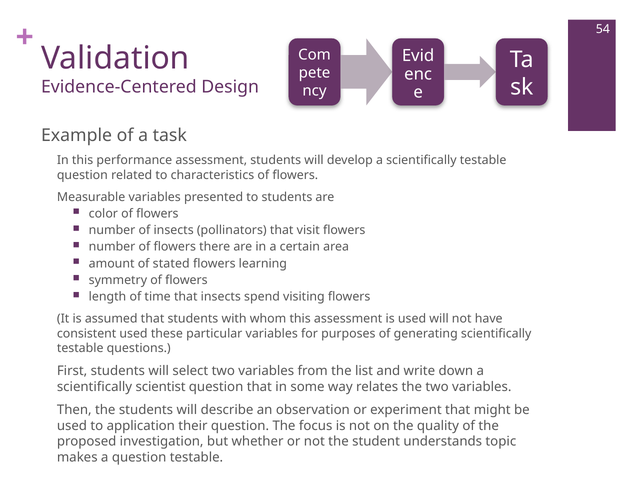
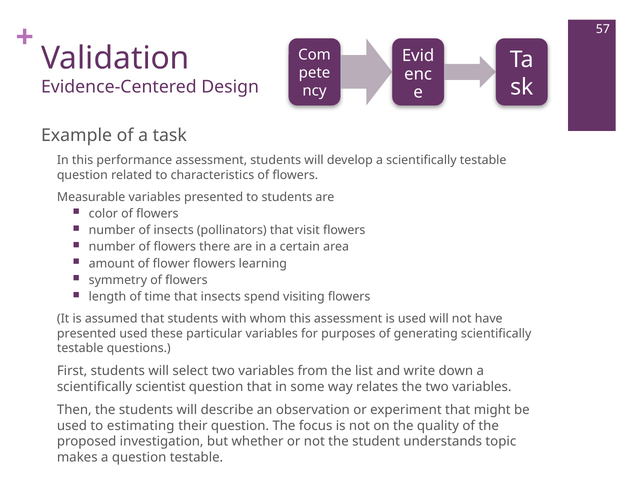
54: 54 -> 57 (603, 29)
stated: stated -> flower (171, 264)
consistent: consistent -> presented (87, 334)
application: application -> estimating (141, 426)
